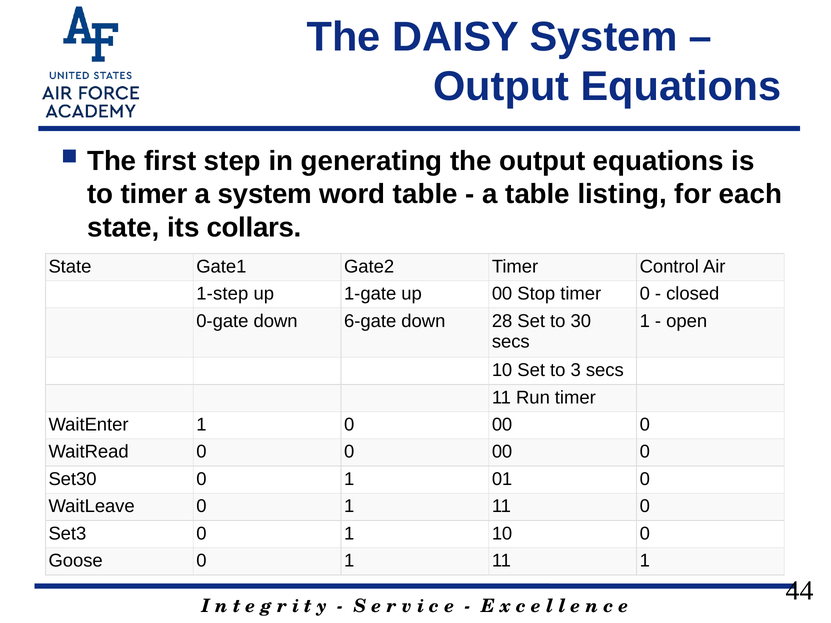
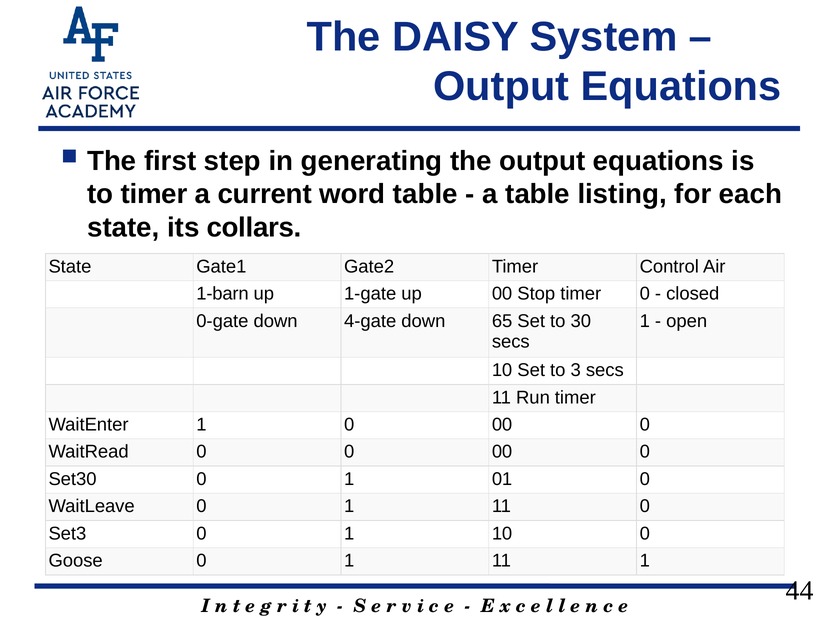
a system: system -> current (265, 194)
1-step: 1-step -> 1-barn (223, 294)
6-gate: 6-gate -> 4-gate (370, 321)
28: 28 -> 65 (502, 321)
